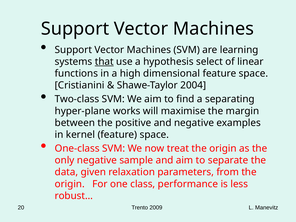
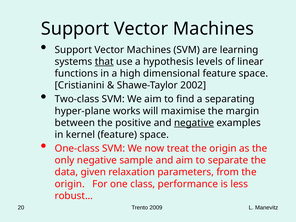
select: select -> levels (209, 62)
2004: 2004 -> 2002 (193, 85)
negative underline: none -> present (194, 123)
